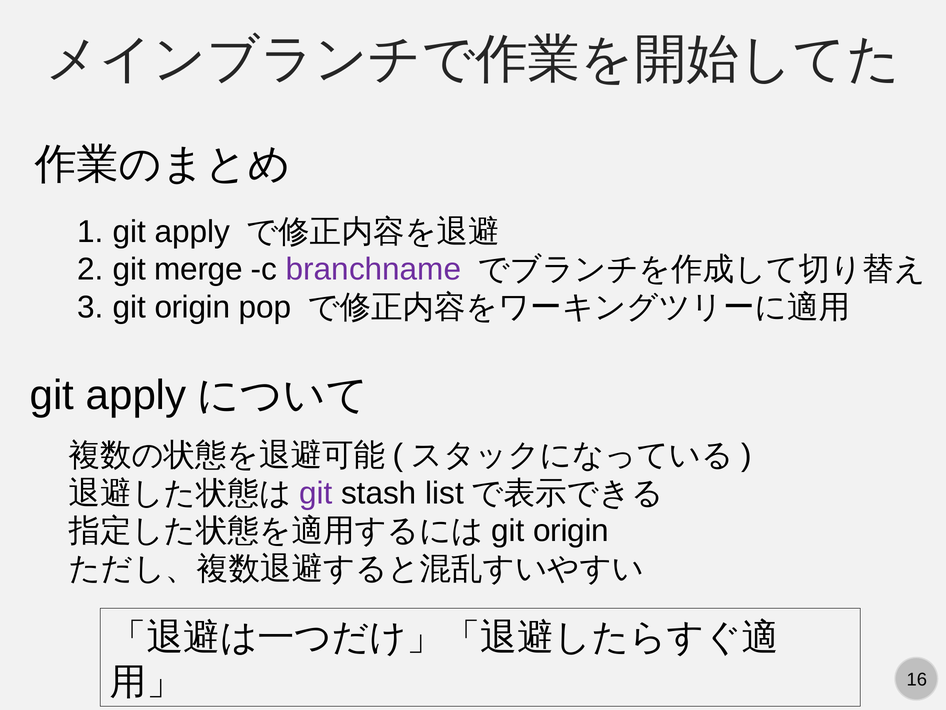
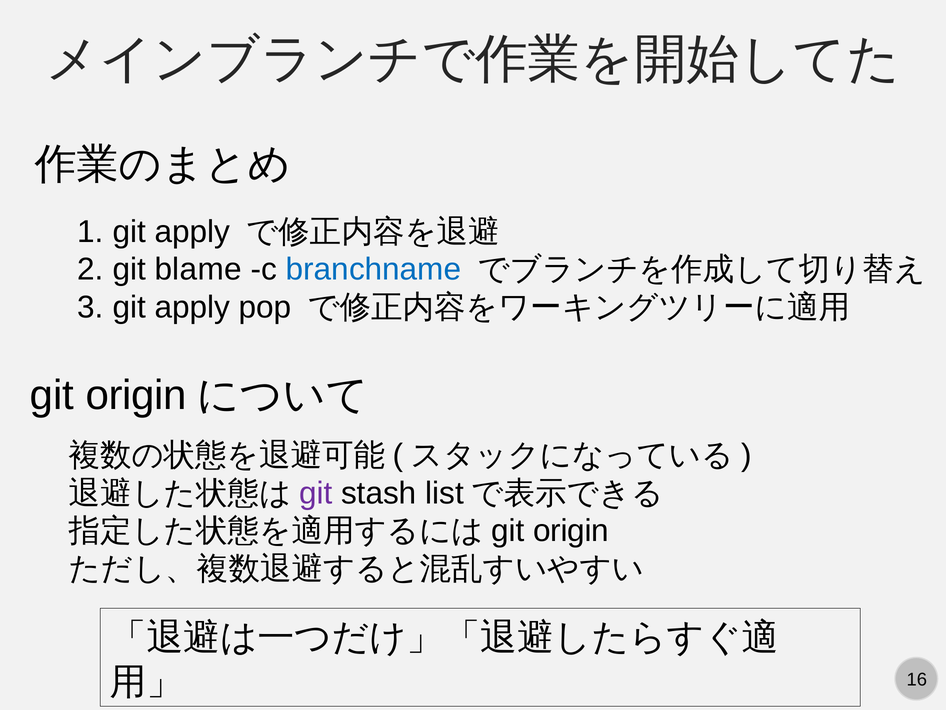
merge: merge -> blame (198, 269)
branchname colour: purple -> blue (374, 269)
origin: origin -> apply (192, 307)
apply: apply -> origin (136, 395)
